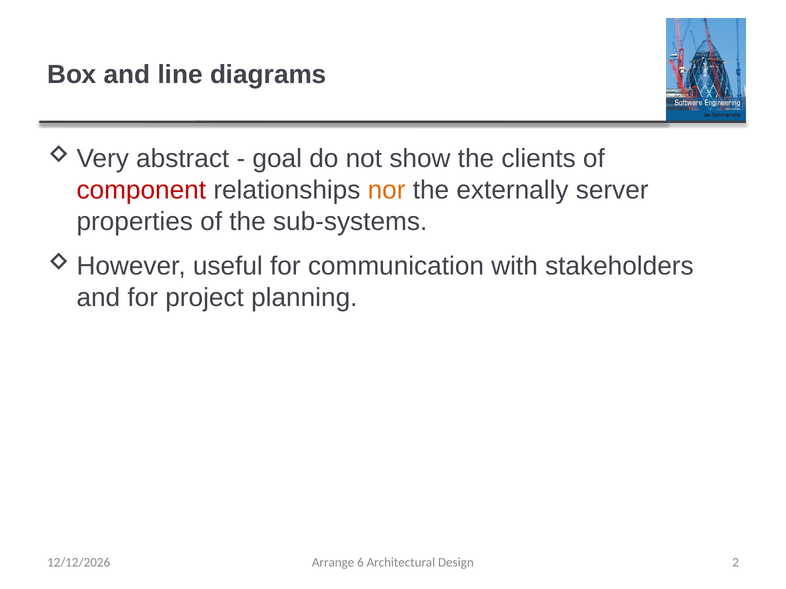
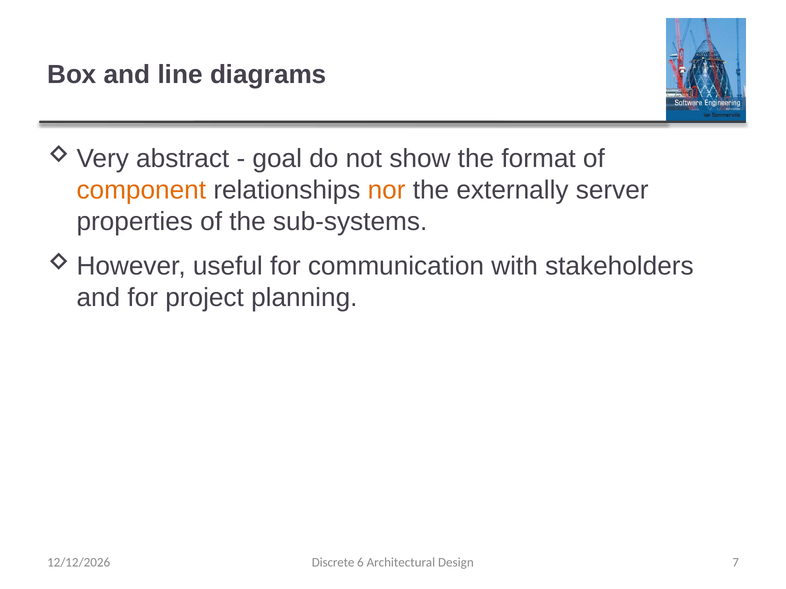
clients: clients -> format (539, 159)
component colour: red -> orange (141, 190)
Arrange: Arrange -> Discrete (333, 563)
2: 2 -> 7 (736, 563)
